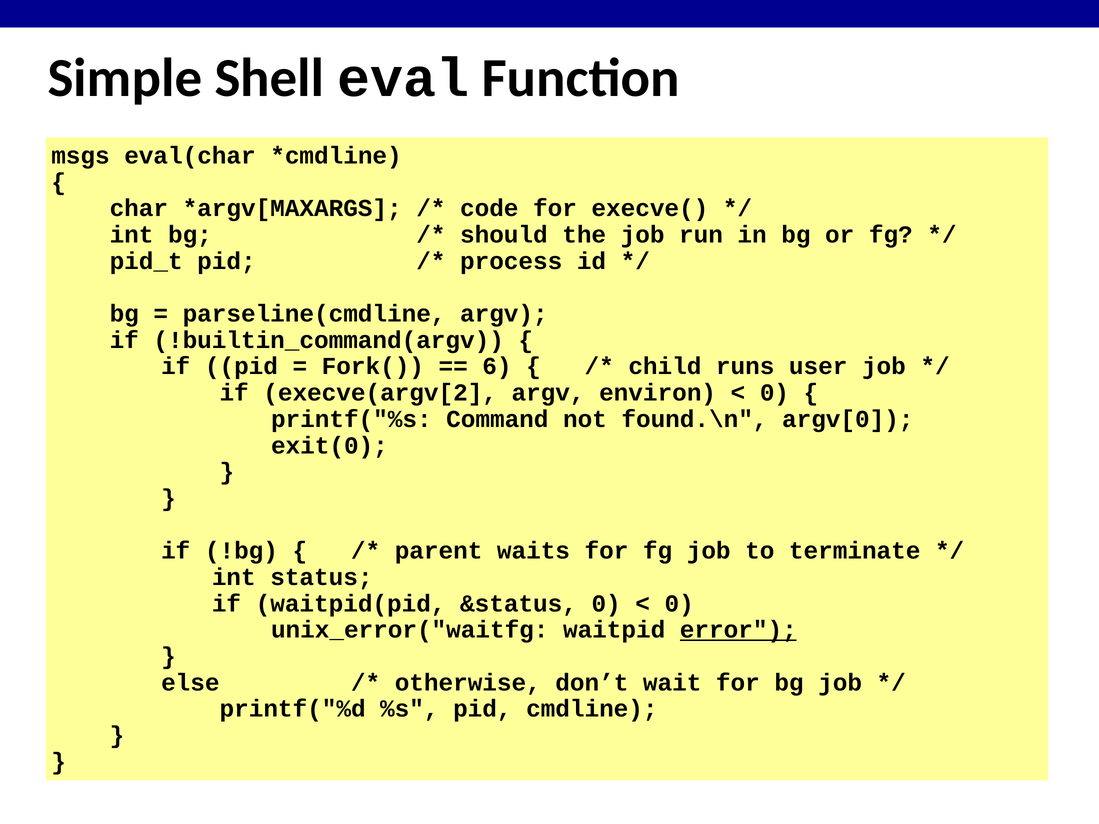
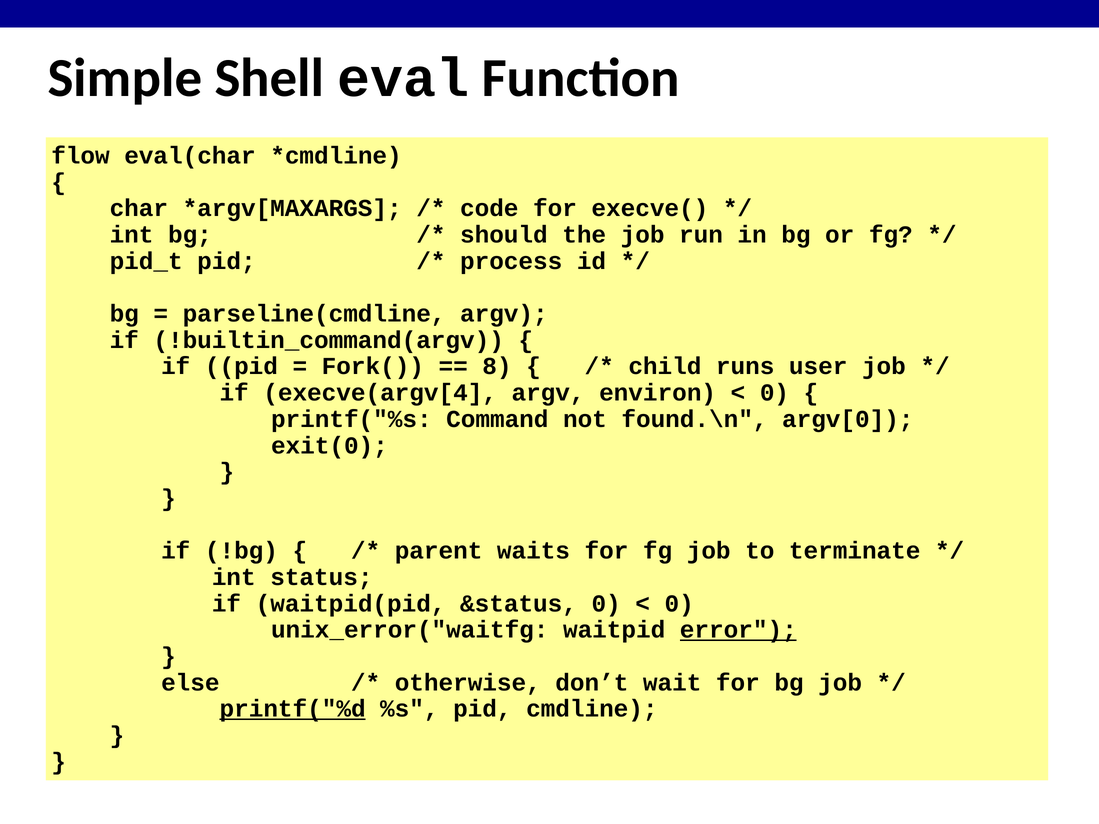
msgs: msgs -> flow (80, 156)
6: 6 -> 8 (497, 367)
execve(argv[2: execve(argv[2 -> execve(argv[4 (380, 393)
printf("%d underline: none -> present (293, 709)
